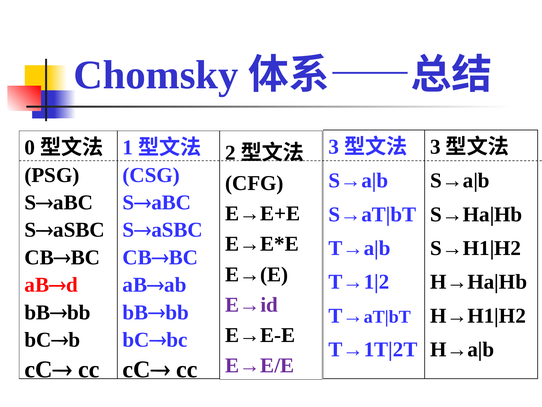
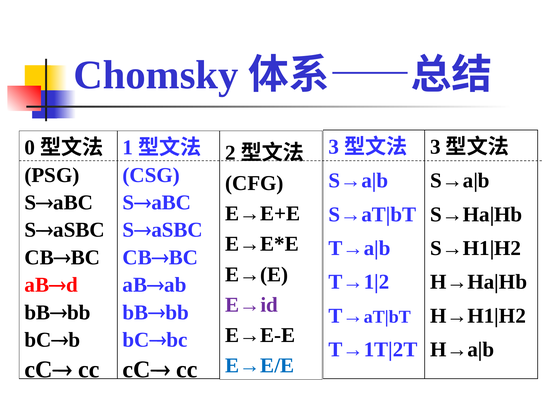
E→E/E colour: purple -> blue (260, 365)
